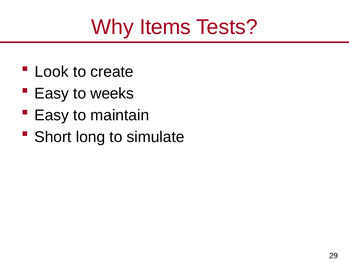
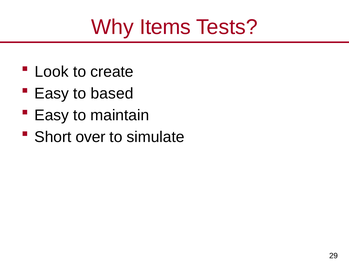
weeks: weeks -> based (112, 93)
long: long -> over (91, 137)
